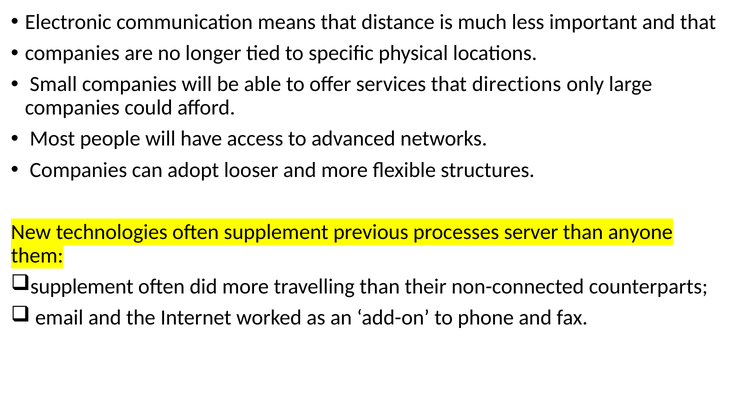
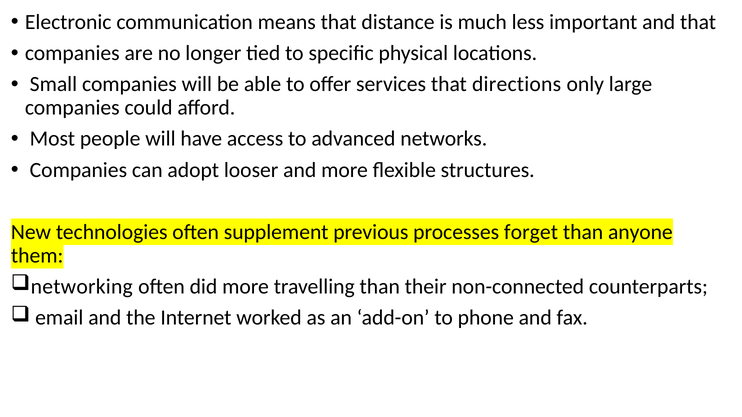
server: server -> forget (531, 232)
supplement: supplement -> networking (82, 287)
